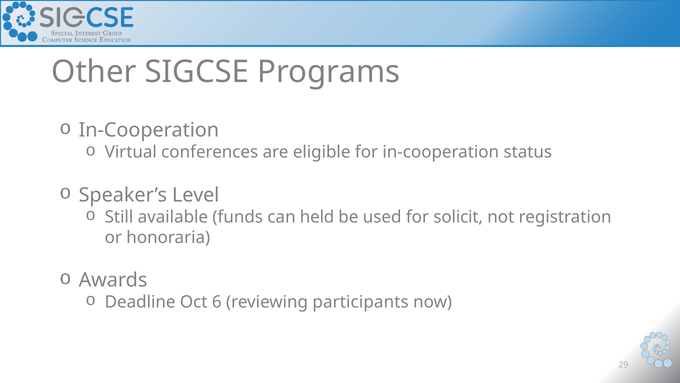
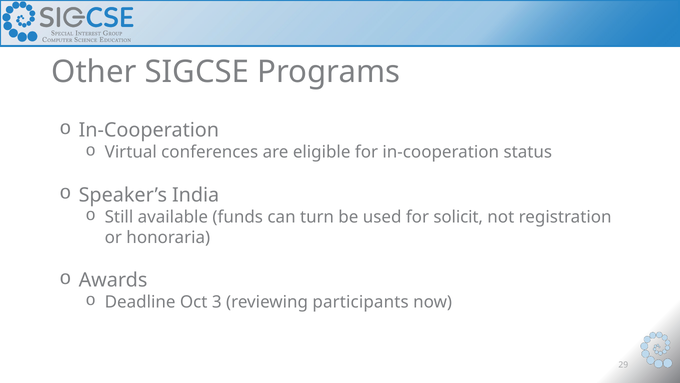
Level: Level -> India (196, 195)
held: held -> turn (317, 217)
6: 6 -> 3 (217, 302)
